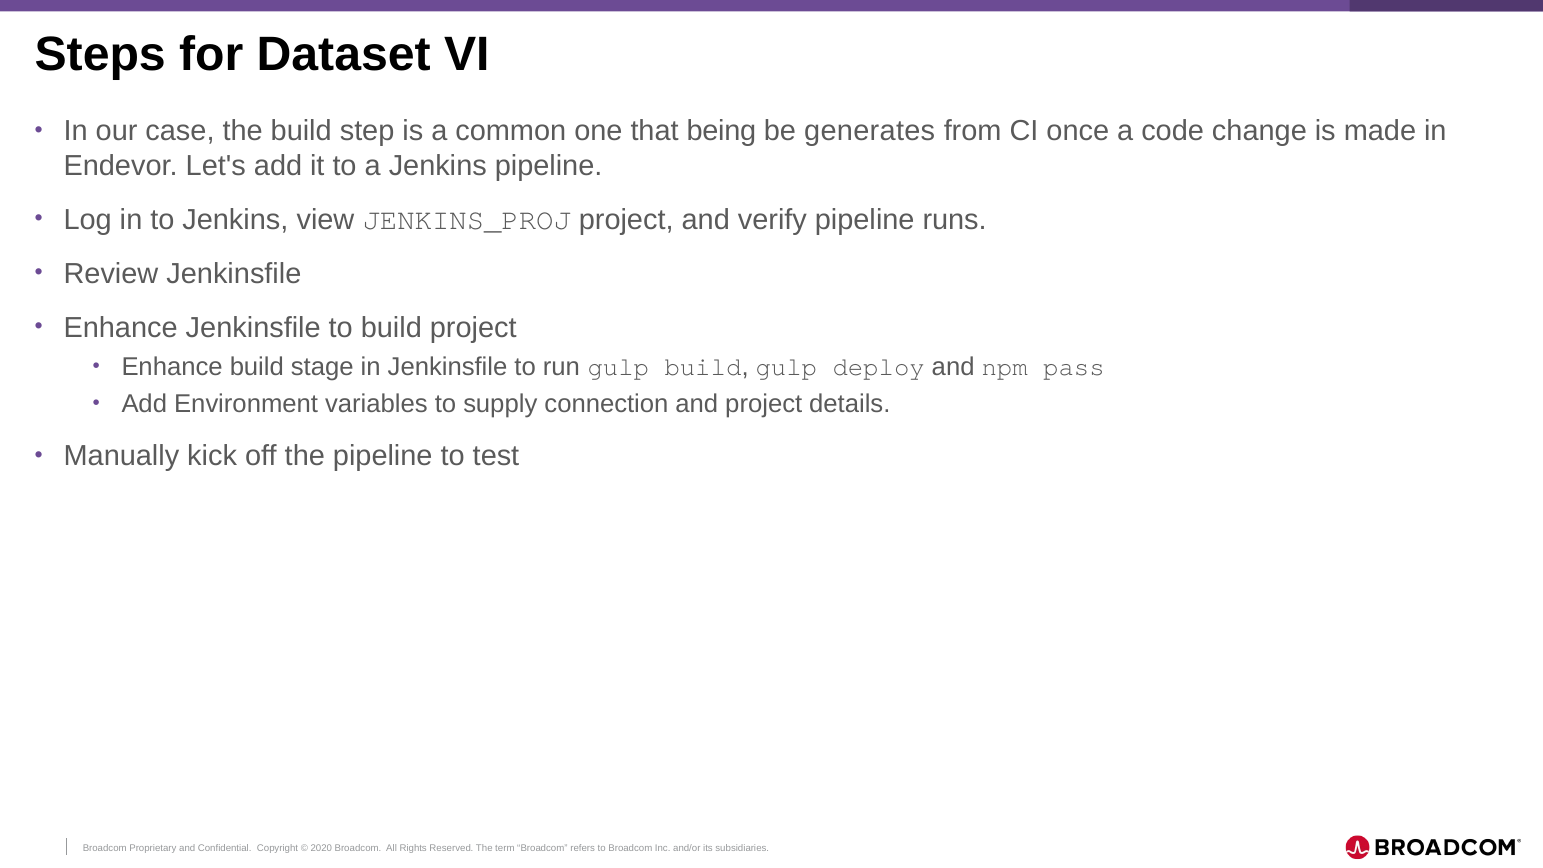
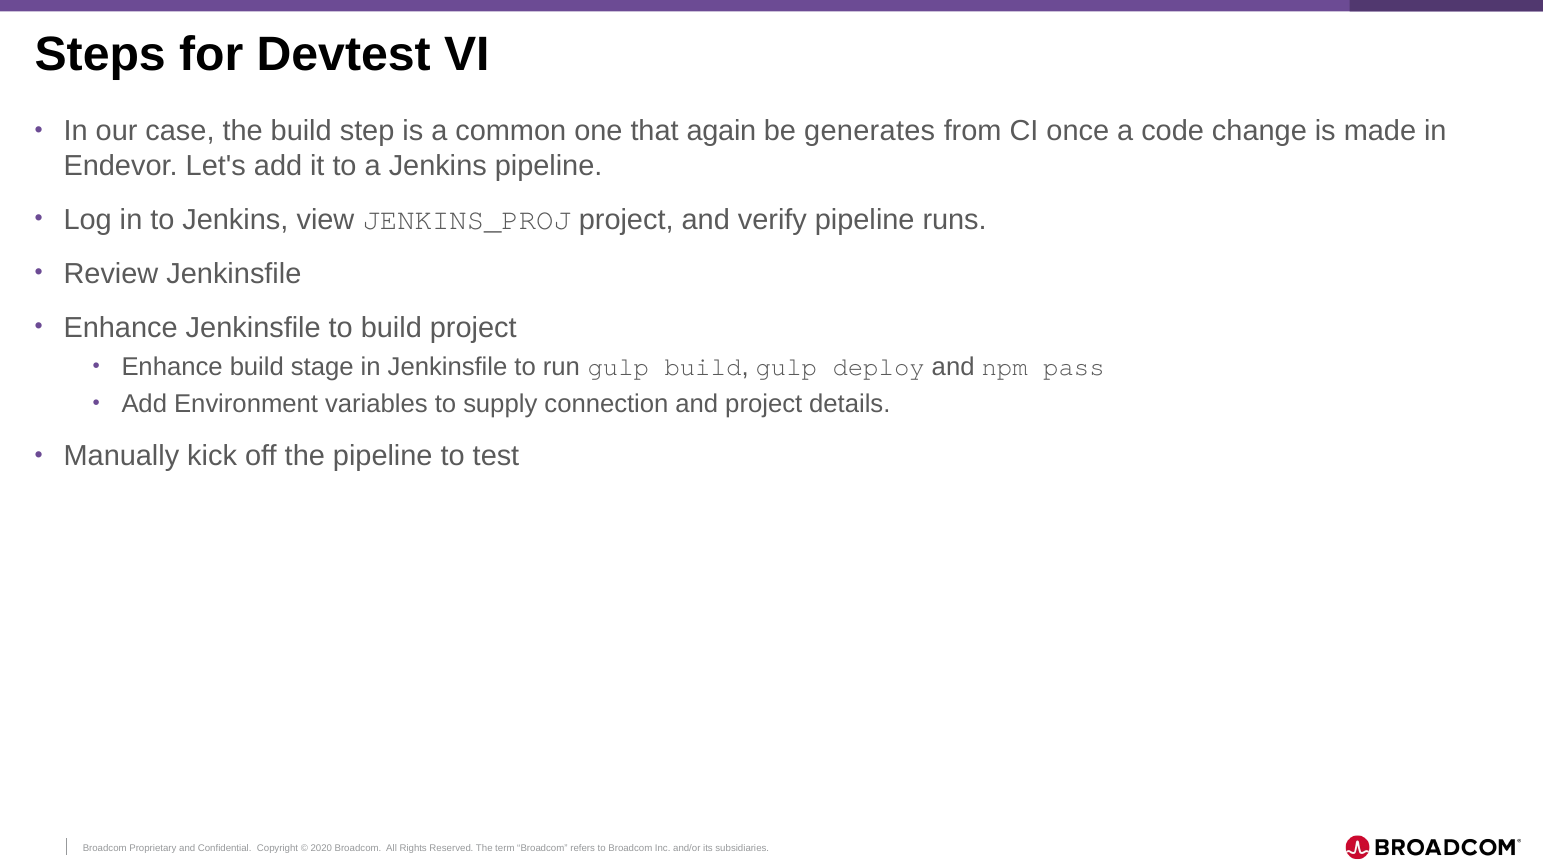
Dataset: Dataset -> Devtest (344, 55)
being: being -> again (721, 131)
